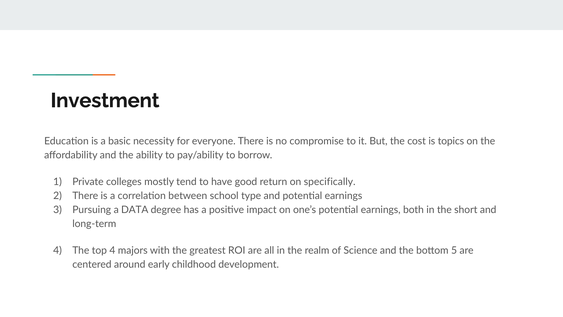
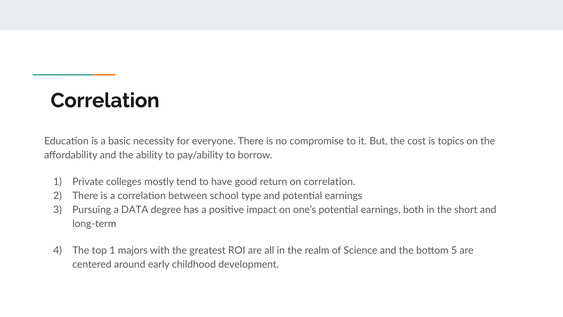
Investment: Investment -> Correlation (105, 100)
on specifically: specifically -> correlation (330, 182)
top 4: 4 -> 1 (112, 250)
